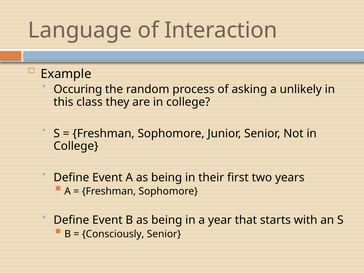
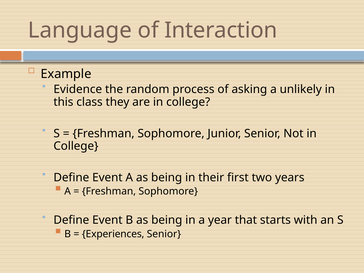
Occuring: Occuring -> Evidence (78, 89)
Consciously: Consciously -> Experiences (113, 234)
